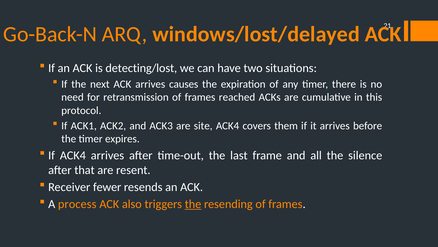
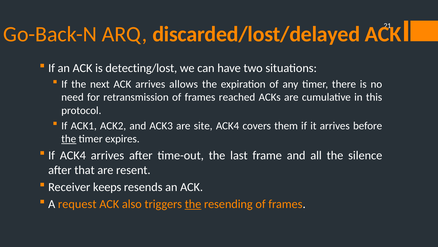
windows/lost/delayed: windows/lost/delayed -> discarded/lost/delayed (256, 34)
causes: causes -> allows (184, 84)
the underline: none -> present (69, 139)
fewer: fewer -> keeps (107, 187)
process: process -> request (77, 204)
